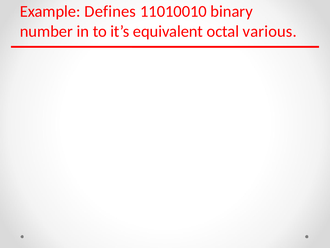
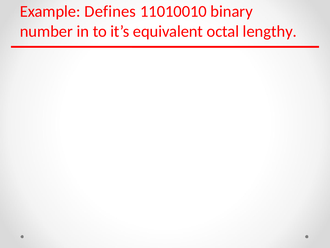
various: various -> lengthy (270, 31)
